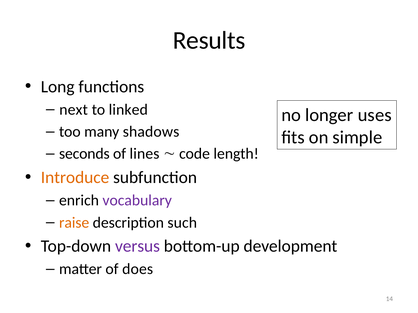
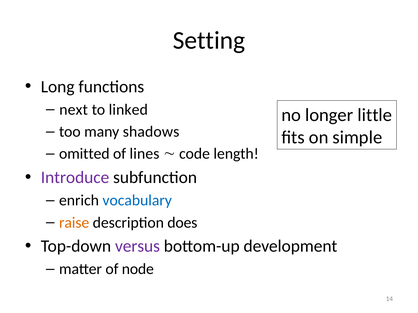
Results: Results -> Setting (209, 40)
uses: uses -> little (375, 115)
seconds: seconds -> omitted (84, 154)
Introduce colour: orange -> purple (75, 178)
vocabulary colour: purple -> blue (137, 201)
such: such -> does (182, 223)
does: does -> node (138, 270)
